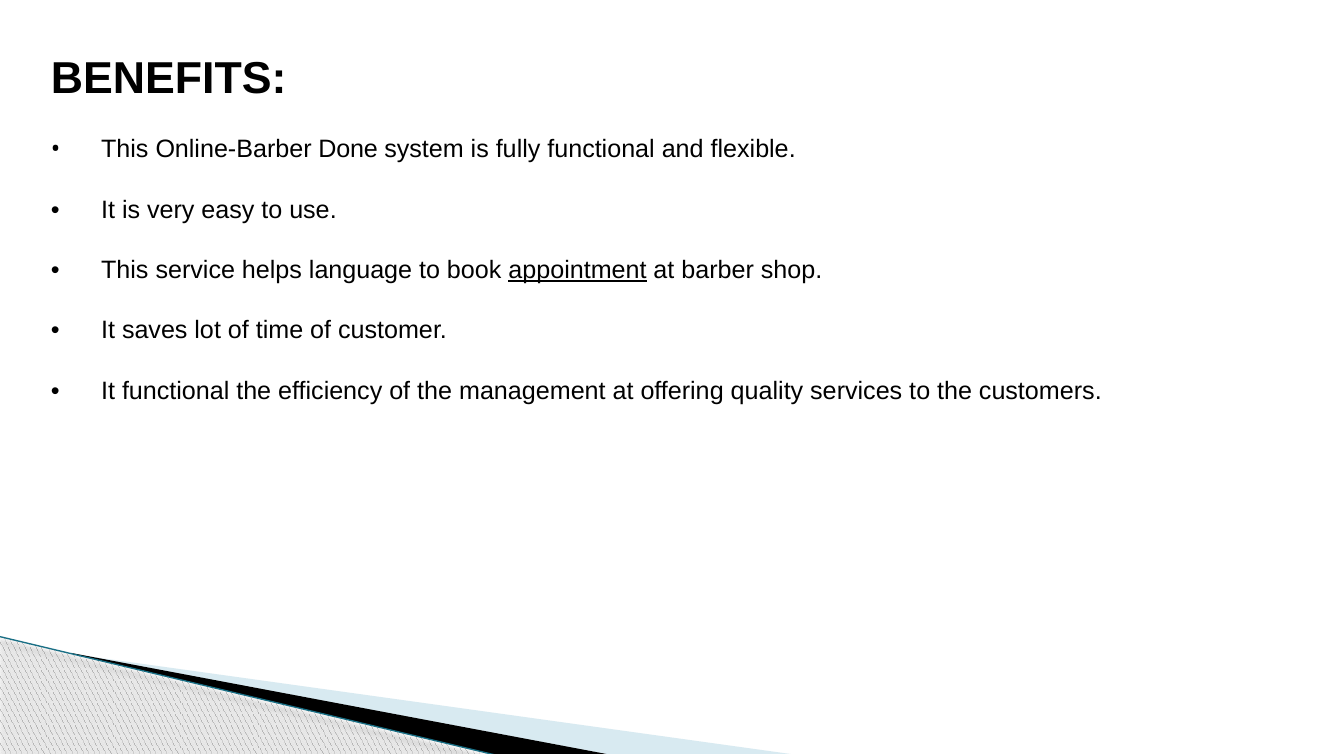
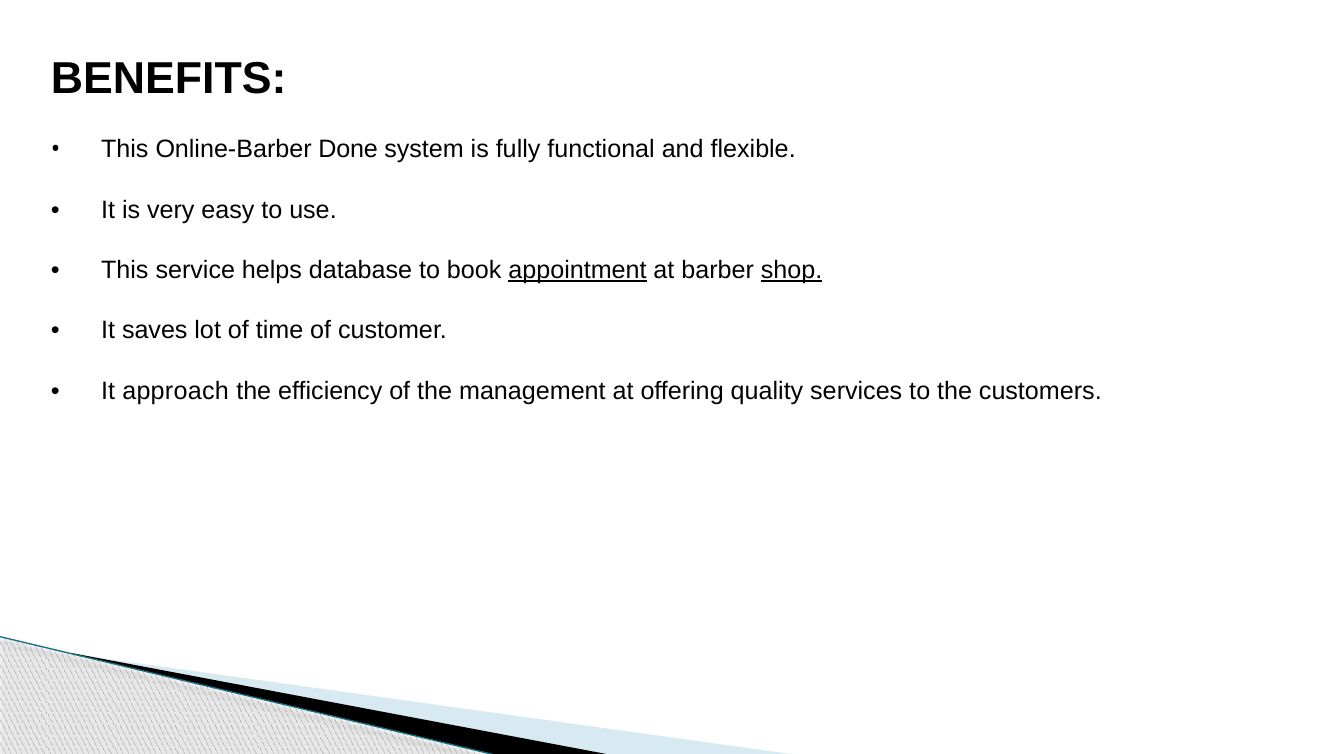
language: language -> database (361, 270)
shop underline: none -> present (792, 270)
It functional: functional -> approach (176, 391)
